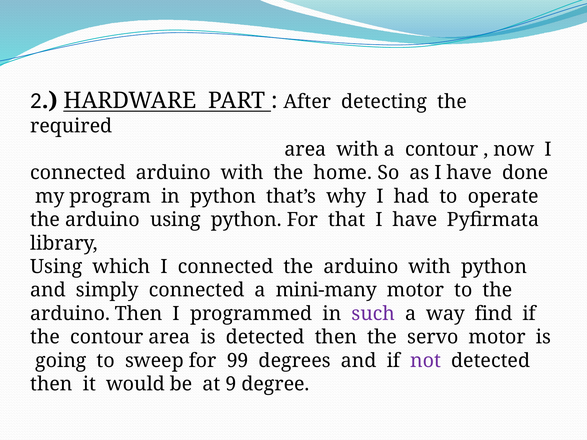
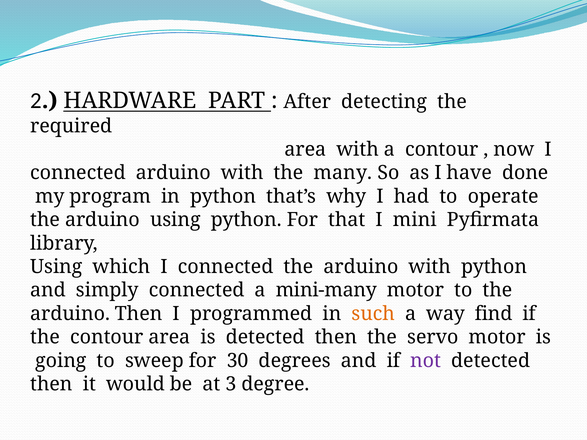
home: home -> many (343, 173)
that I have: have -> mini (415, 220)
such colour: purple -> orange (373, 314)
99: 99 -> 30 (238, 361)
9: 9 -> 3 (231, 384)
